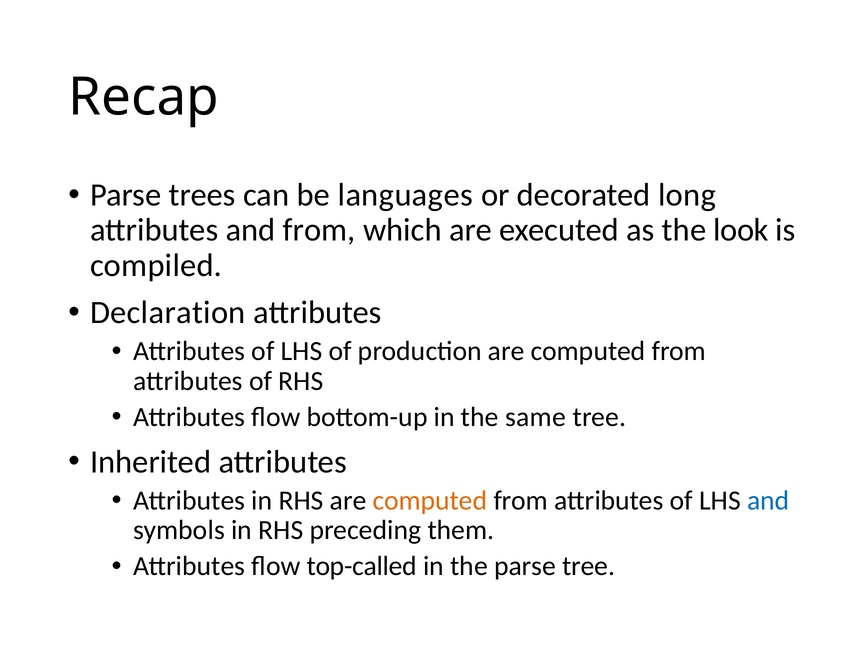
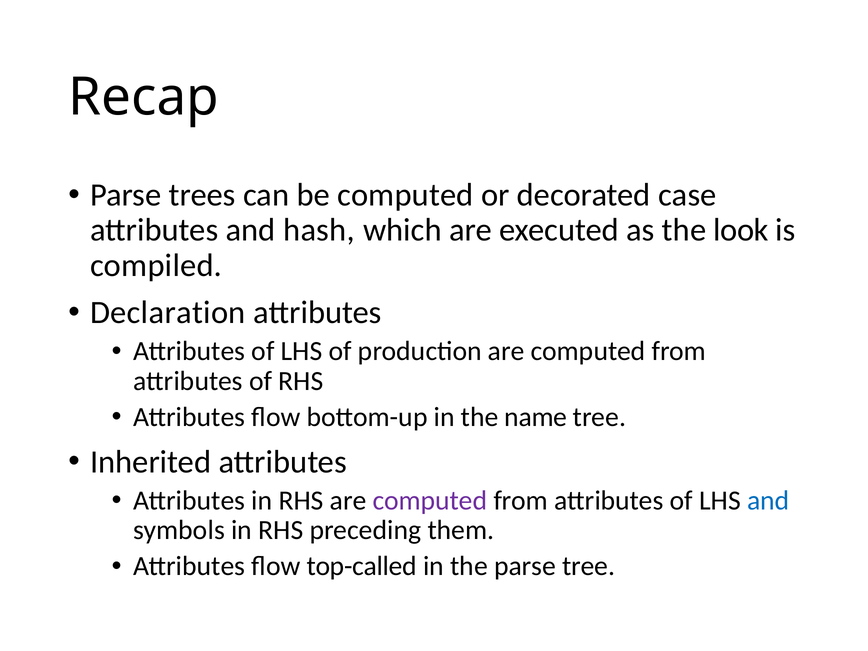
be languages: languages -> computed (405, 195)
long: long -> case (687, 195)
and from: from -> hash (319, 230)
same: same -> name (536, 417)
computed colour: orange -> purple (430, 500)
